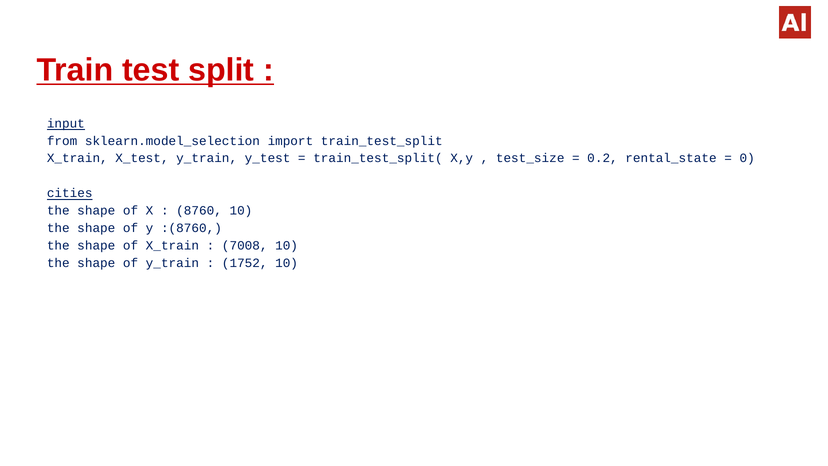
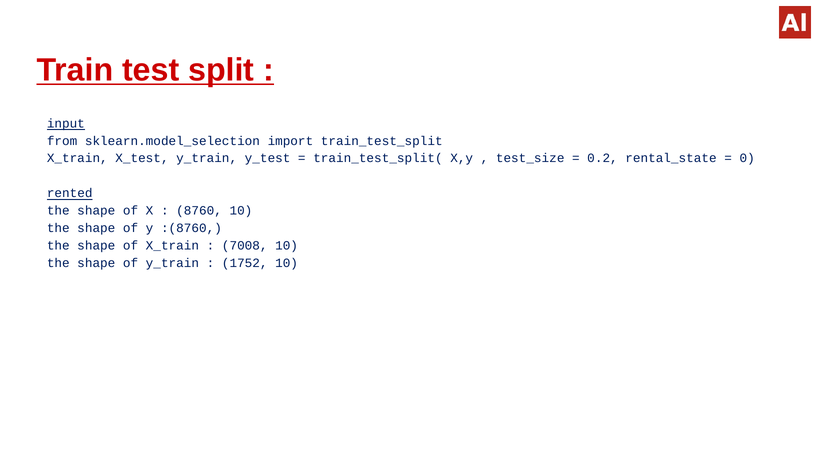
cities: cities -> rented (70, 193)
